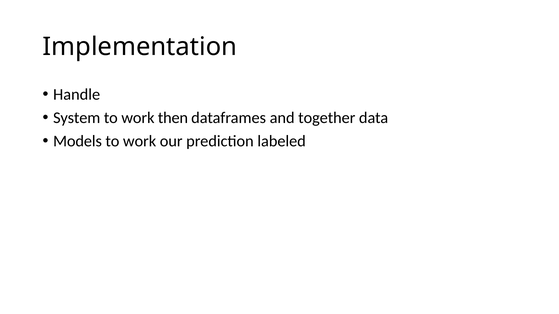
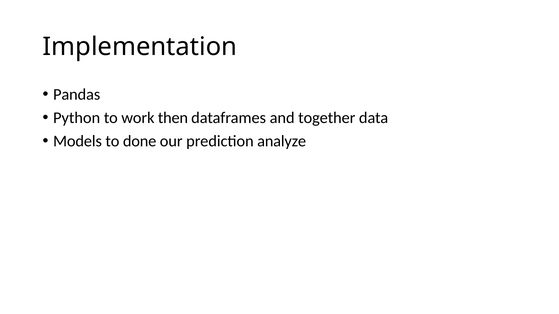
Handle: Handle -> Pandas (77, 95)
System: System -> Python (77, 118)
work: work -> done (140, 141)
labeled: labeled -> analyze (282, 141)
